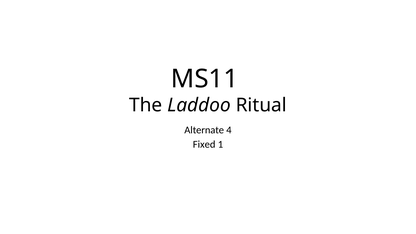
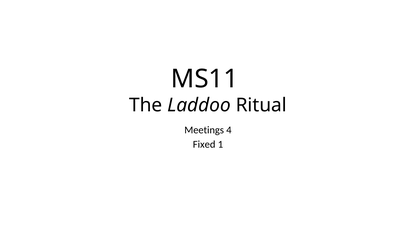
Alternate: Alternate -> Meetings (204, 130)
